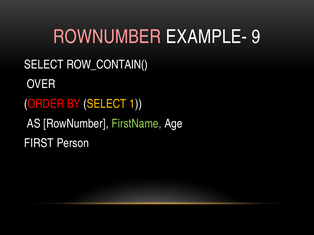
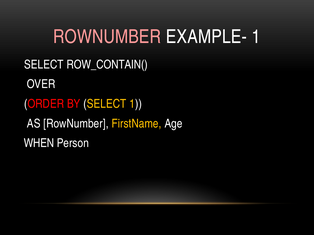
EXAMPLE- 9: 9 -> 1 (256, 37)
FirstName colour: light green -> yellow (136, 124)
FIRST: FIRST -> WHEN (39, 143)
